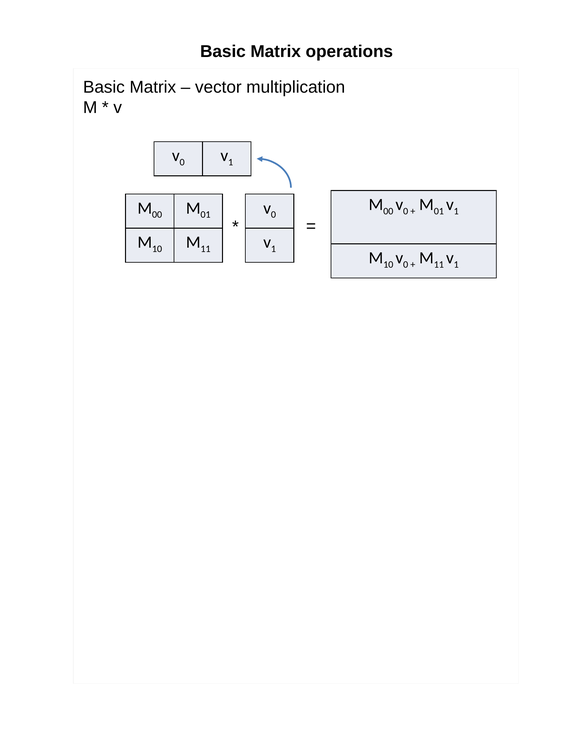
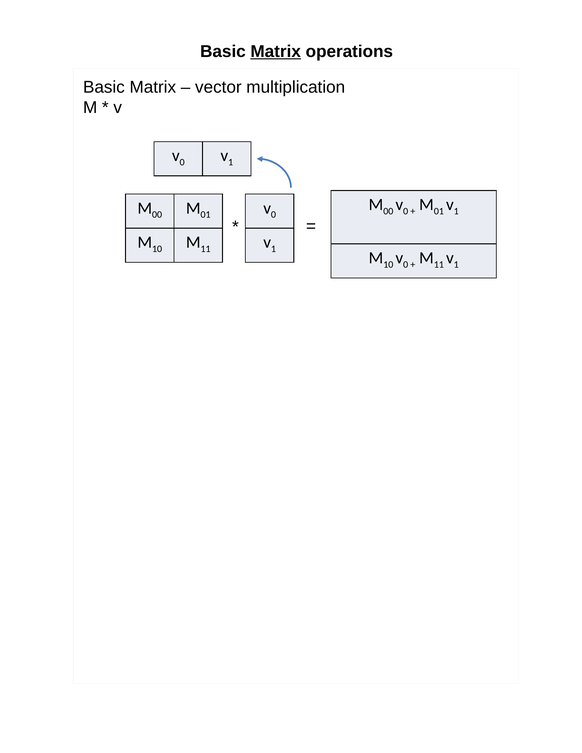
Matrix underline: none -> present (276, 51)
